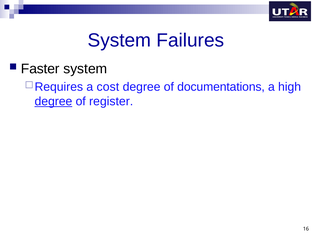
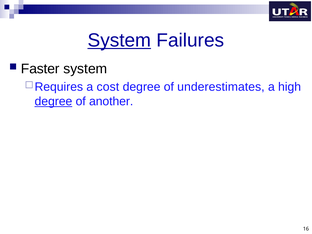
System underline: none -> present (119, 40)
documentations: documentations -> underestimates (221, 87)
register: register -> another (111, 101)
